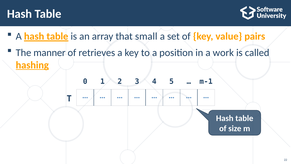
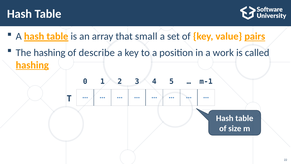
pairs underline: none -> present (255, 36)
The manner: manner -> hashing (49, 53)
retrieves: retrieves -> describe (97, 53)
